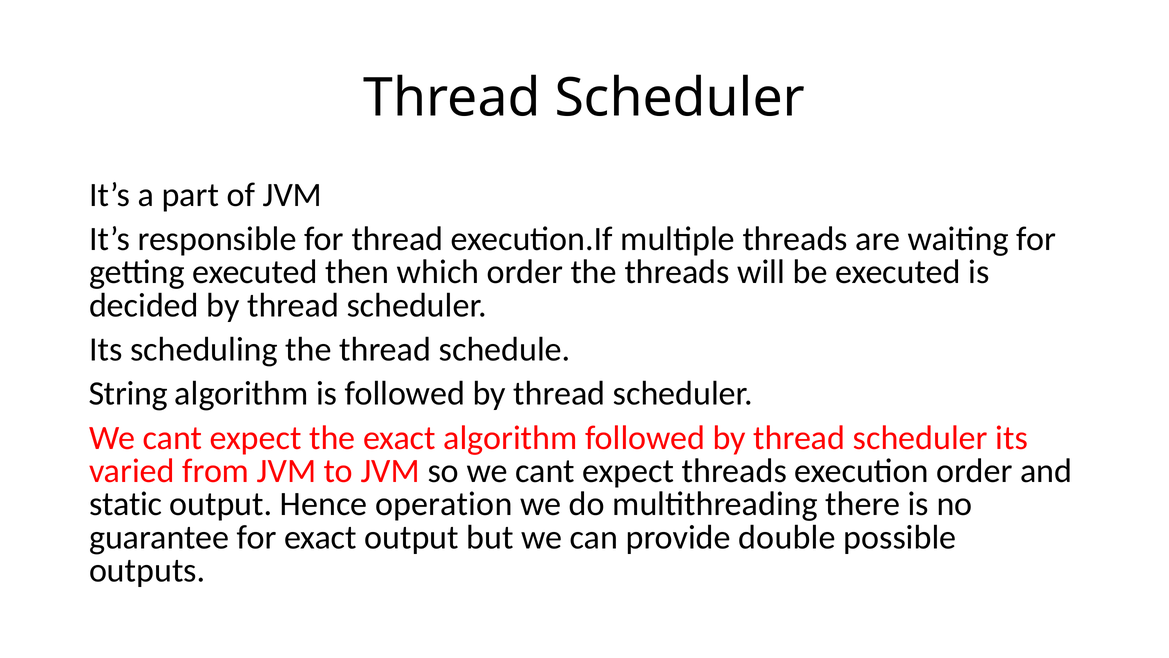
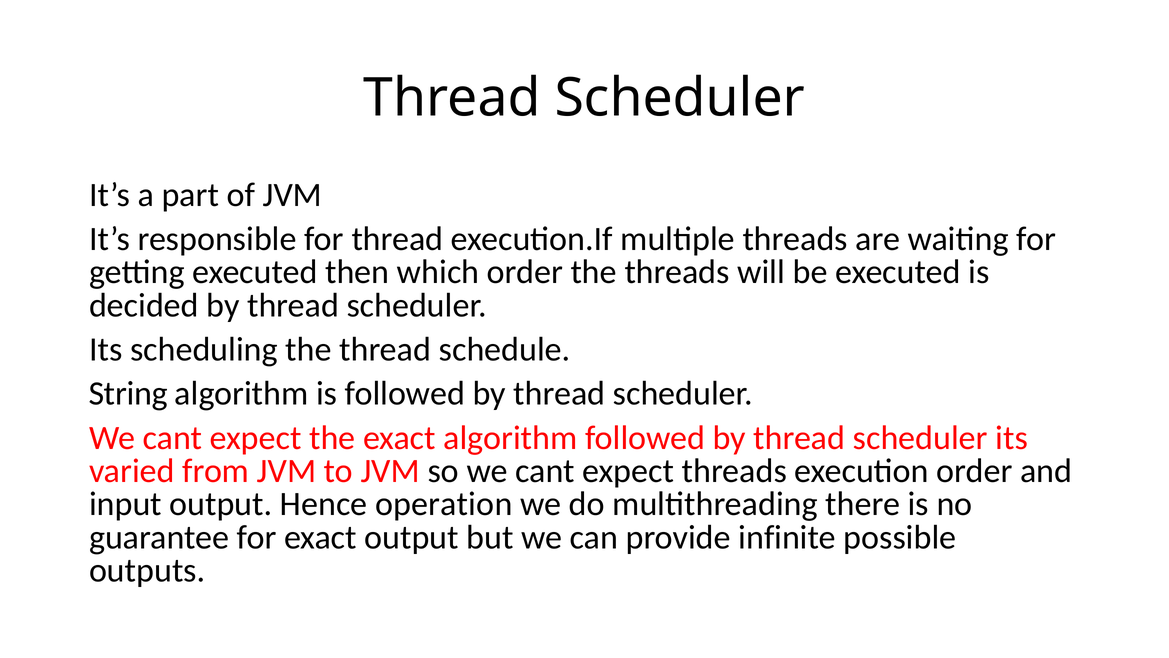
static: static -> input (125, 504)
double: double -> infinite (787, 537)
